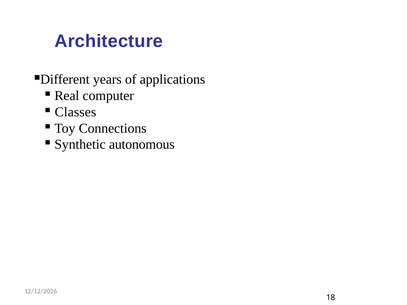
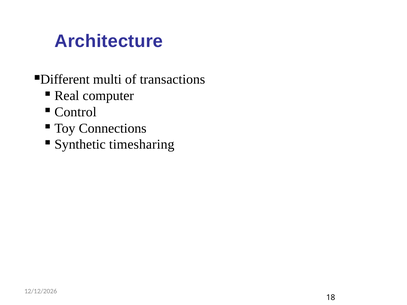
years: years -> multi (107, 79)
applications: applications -> transactions (172, 79)
Classes: Classes -> Control (75, 112)
autonomous: autonomous -> timesharing (142, 145)
